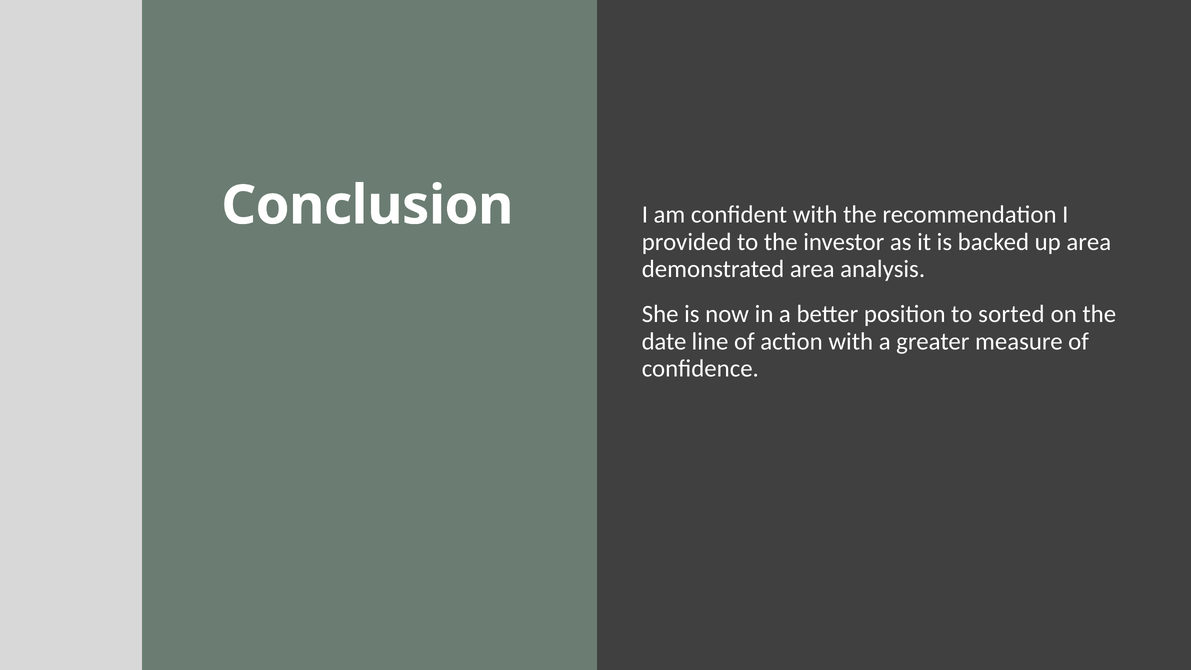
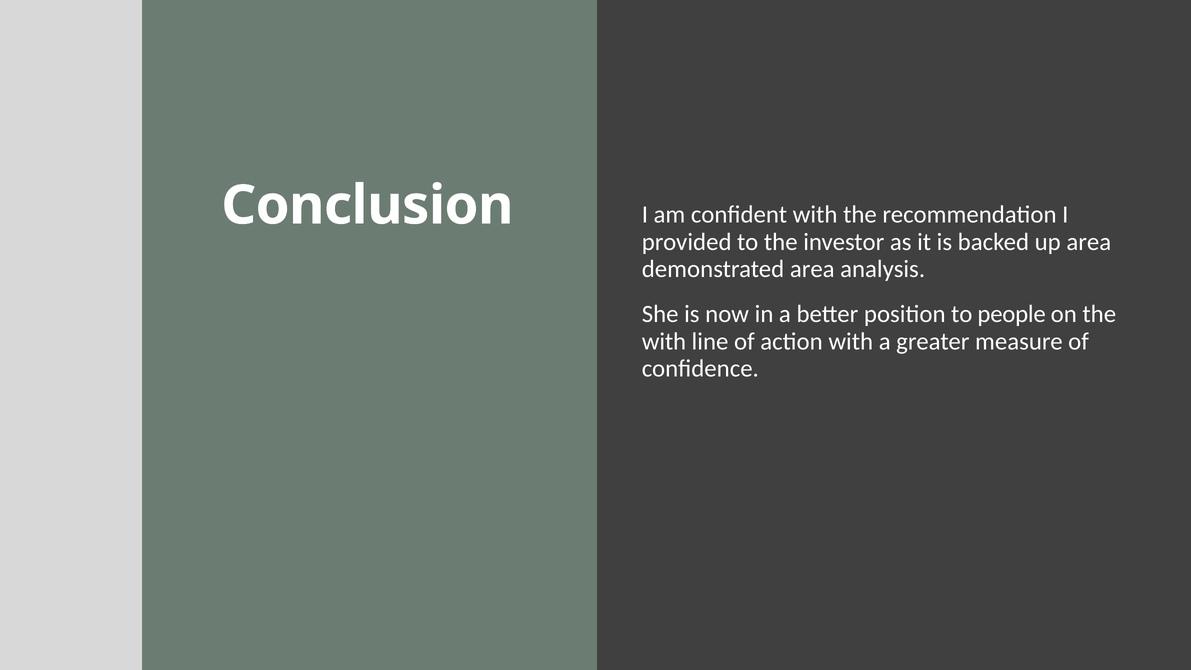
sorted: sorted -> people (1012, 314)
date: date -> with (664, 341)
